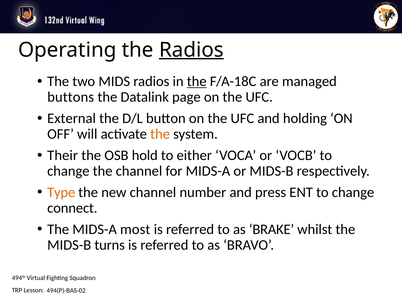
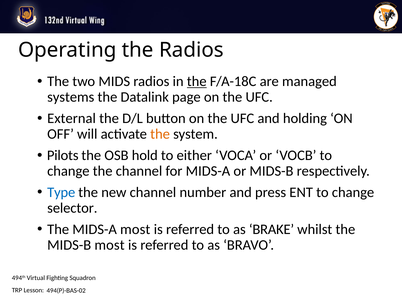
Radios underline: present -> none (191, 50)
buttons: buttons -> systems (71, 97)
Their: Their -> Pilots (63, 155)
Type colour: orange -> blue (61, 192)
connect: connect -> selector (72, 208)
MIDS-B turns: turns -> most (110, 245)
